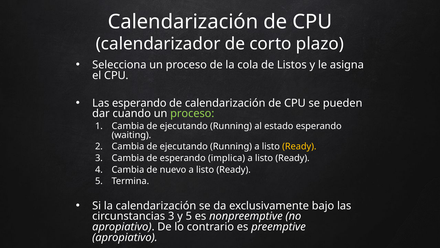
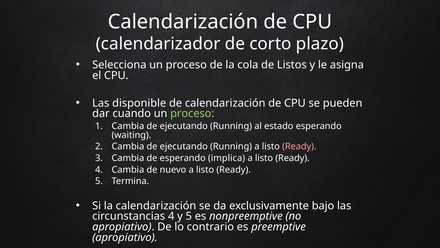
Las esperando: esperando -> disponible (139, 103)
Ready colour: yellow -> pink (299, 146)
circunstancias 3: 3 -> 4 (171, 216)
